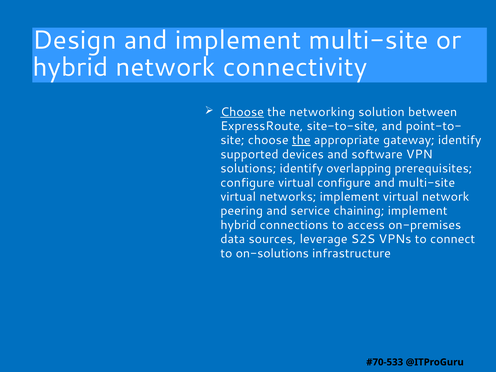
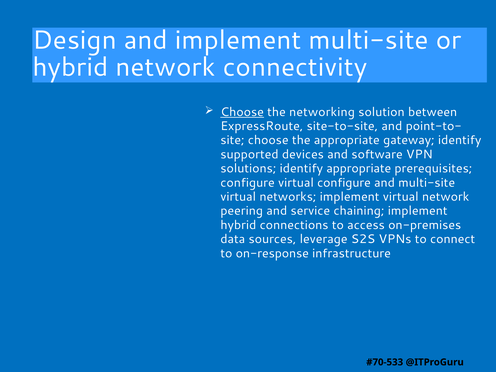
the underline: present -> none (301, 140)
identify overlapping: overlapping -> appropriate (359, 168)
on-solutions: on-solutions -> on-response (272, 253)
